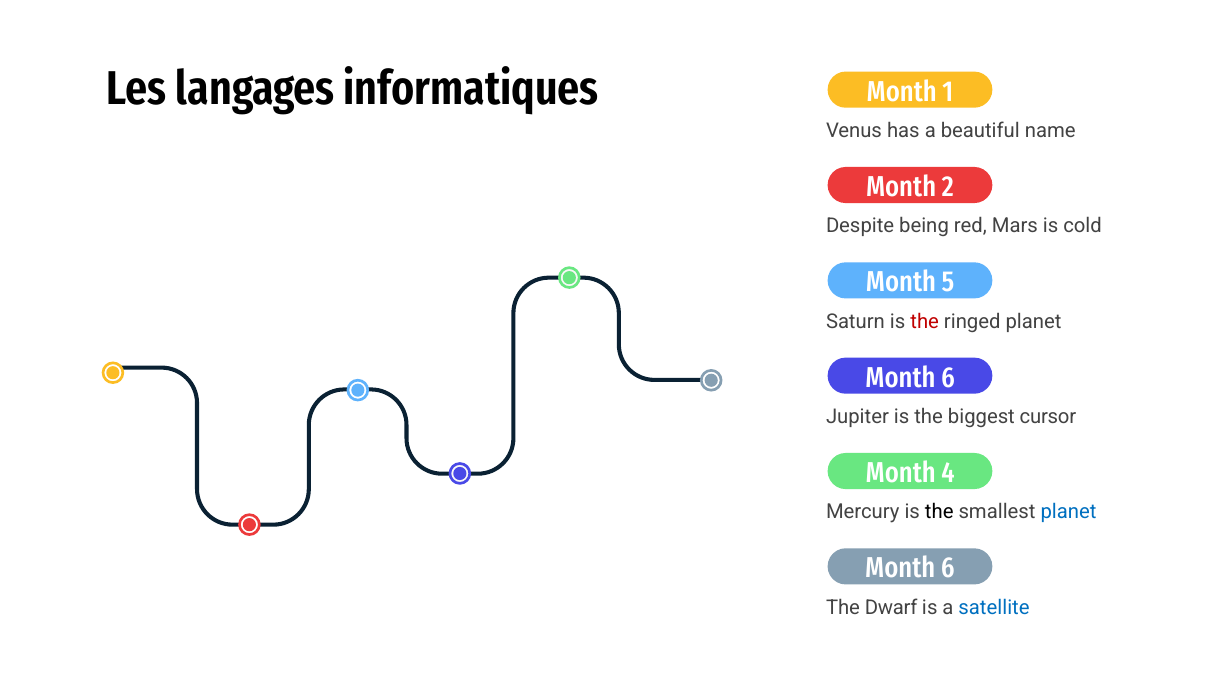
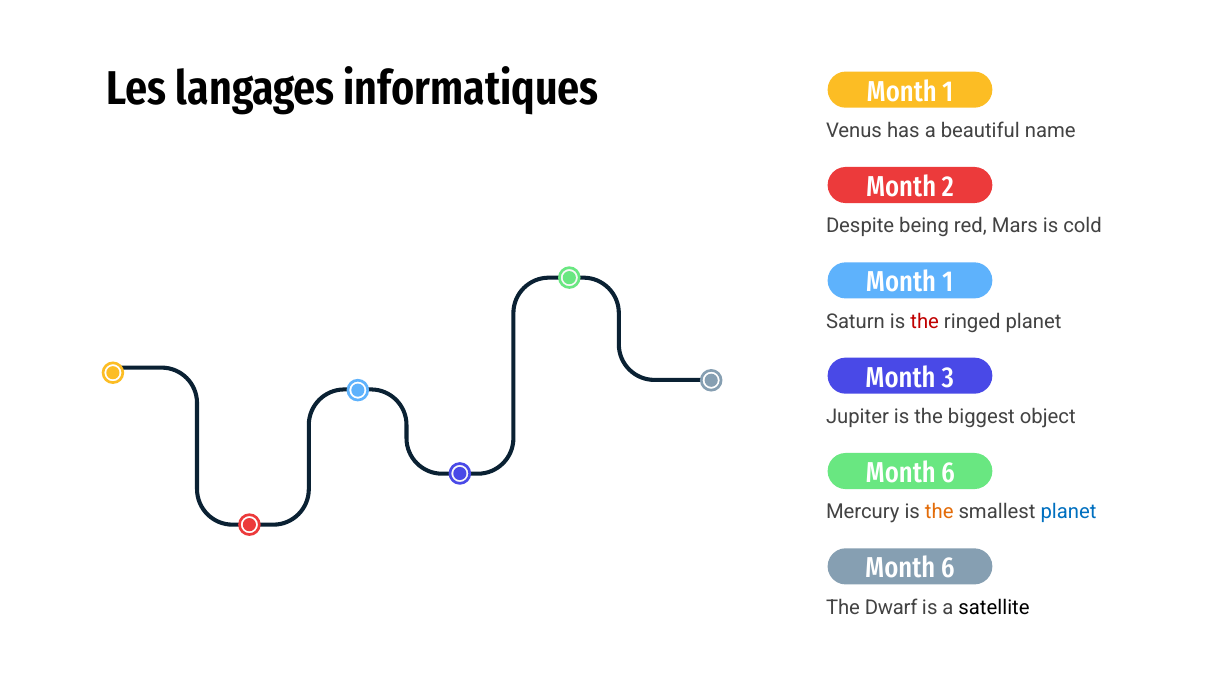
5: 5 -> 1 (948, 282)
6: 6 -> 3 (948, 378)
cursor: cursor -> object (1048, 417)
4: 4 -> 6 (948, 473)
the colour: black -> orange (939, 512)
satellite colour: blue -> black (994, 607)
